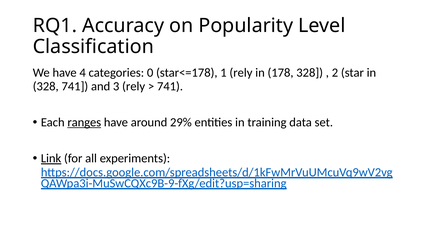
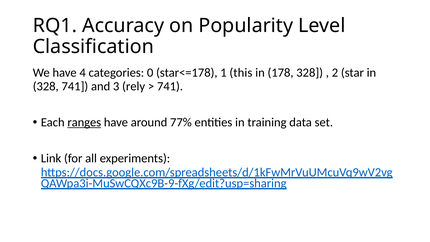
1 rely: rely -> this (241, 73)
29%: 29% -> 77% (181, 122)
Link underline: present -> none (51, 158)
